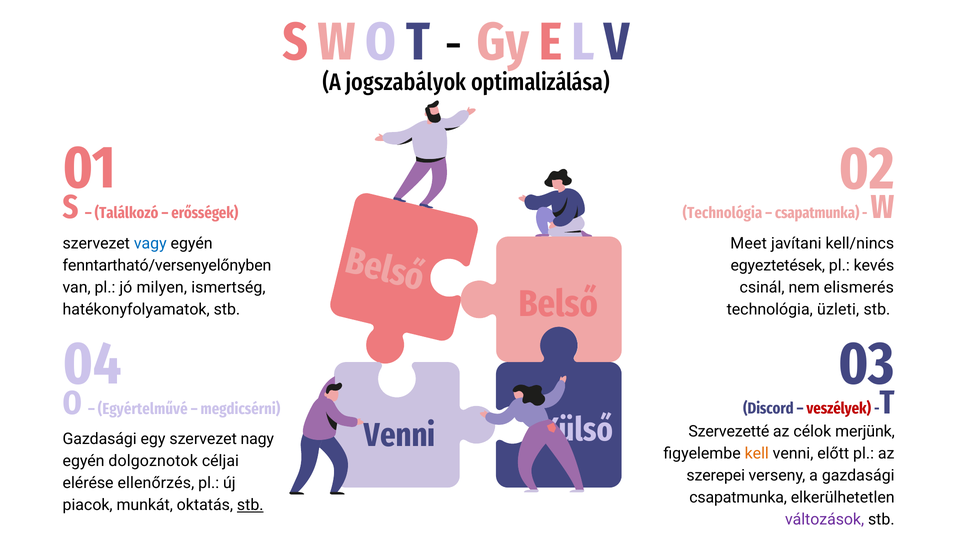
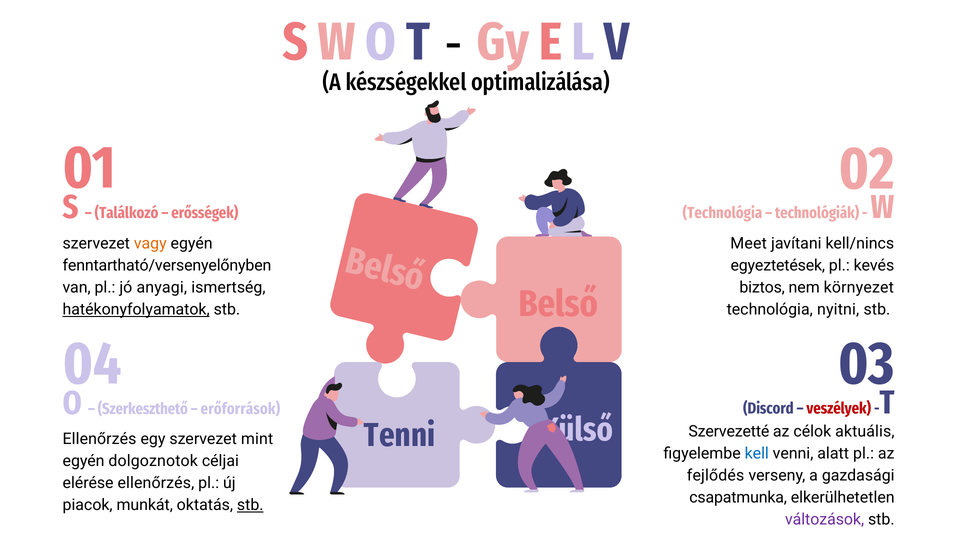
jogszabályok: jogszabályok -> készségekkel (406, 82)
csapatmunka: csapatmunka -> technológiák (817, 213)
vagy colour: blue -> orange (150, 244)
milyen: milyen -> anyagi (162, 288)
csinál: csinál -> biztos (762, 288)
elismerés: elismerés -> környezet (859, 288)
hatékonyfolyamatok underline: none -> present (136, 310)
üzleti: üzleti -> nyitni (838, 310)
Egyértelművé: Egyértelművé -> Szerkeszthető (143, 409)
megdicsérni: megdicsérni -> erőforrások (240, 409)
Venni: Venni -> Tenni (400, 435)
merjünk: merjünk -> aktuális (865, 432)
Gazdasági: Gazdasági -> Ellenőrzés (100, 439)
nagy: nagy -> mint (257, 439)
kell colour: orange -> blue (757, 454)
előtt: előtt -> alatt (833, 454)
szerepei: szerepei -> fejlődés (716, 476)
